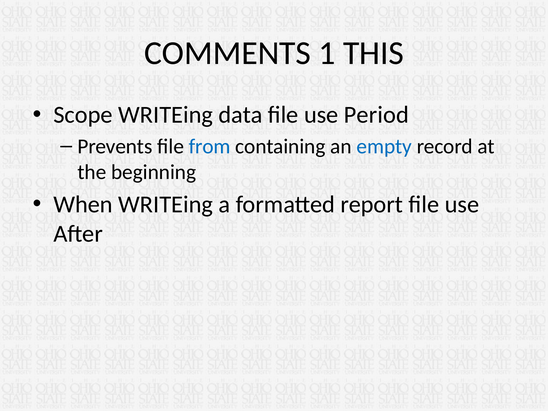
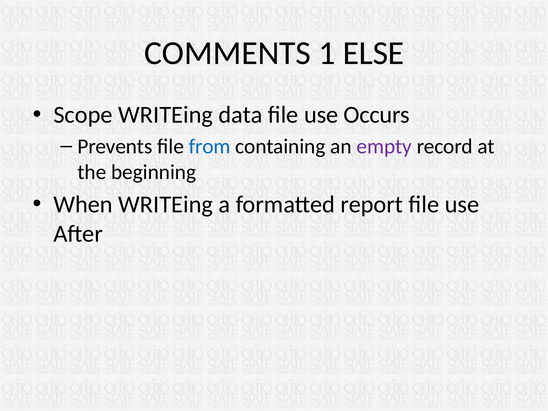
THIS: THIS -> ELSE (374, 53)
Period: Period -> Occurs (377, 115)
empty colour: blue -> purple (384, 146)
